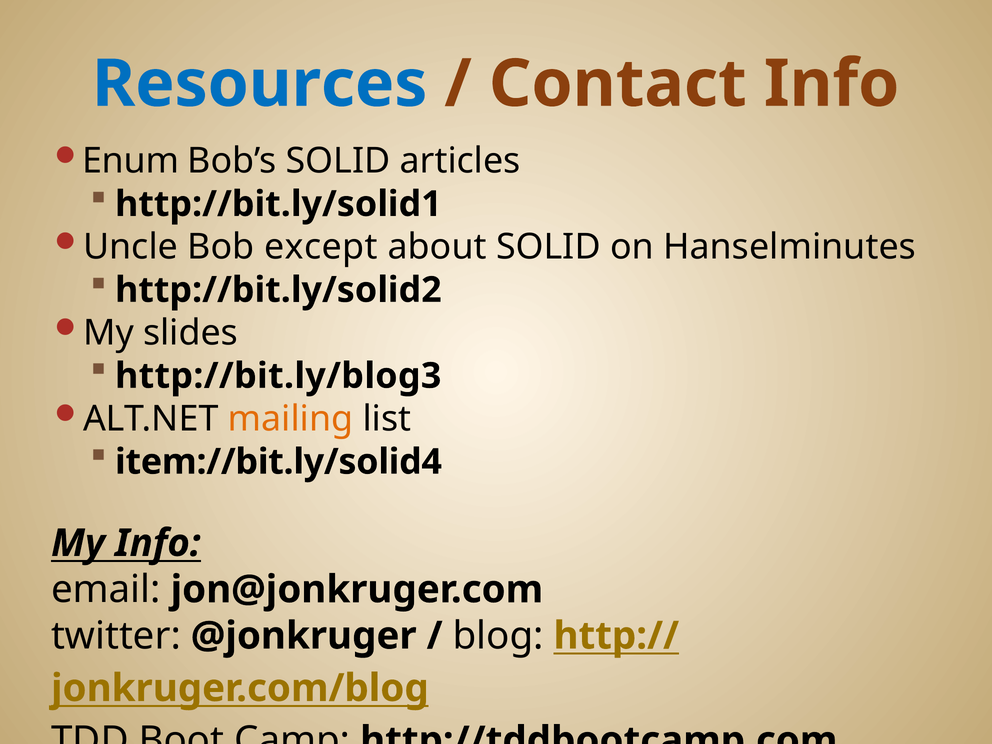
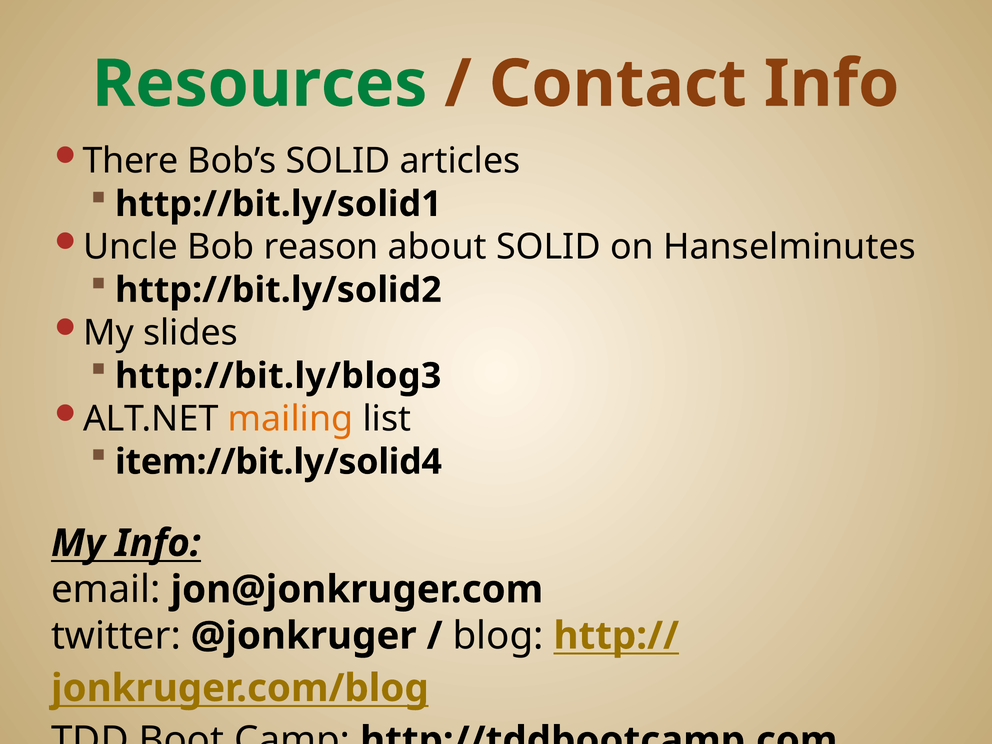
Resources colour: blue -> green (260, 84)
Enum: Enum -> There (131, 161)
except: except -> reason (321, 247)
